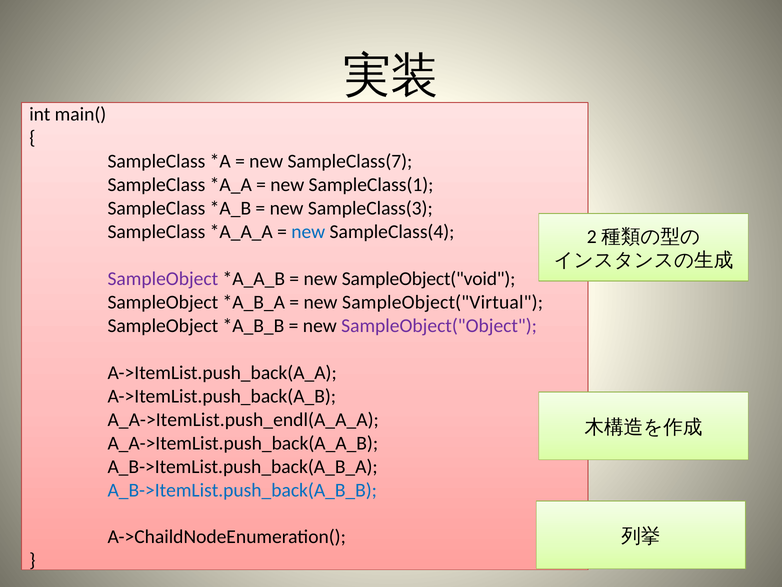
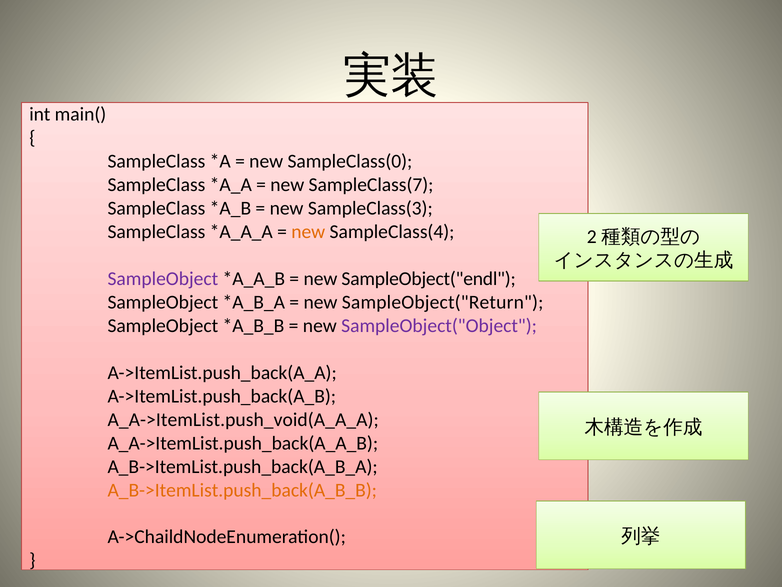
SampleClass(7: SampleClass(7 -> SampleClass(0 (350, 161)
SampleClass(1: SampleClass(1 -> SampleClass(7 (371, 185)
new colour: blue -> orange (308, 232)
SampleObject("void: SampleObject("void -> SampleObject("endl (429, 279)
SampleObject("Virtual: SampleObject("Virtual -> SampleObject("Return (443, 302)
A_A->ItemList.push_endl(A_A_A: A_A->ItemList.push_endl(A_A_A -> A_A->ItemList.push_void(A_A_A (243, 419)
A_B->ItemList.push_back(A_B_B colour: blue -> orange (242, 490)
